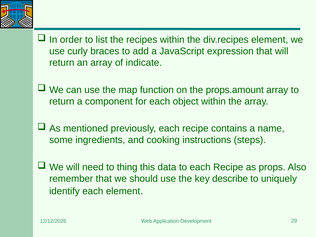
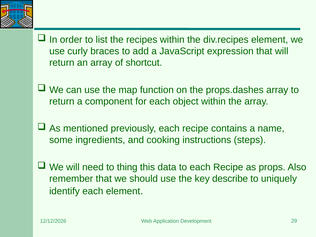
indicate: indicate -> shortcut (144, 63)
props.amount: props.amount -> props.dashes (235, 90)
